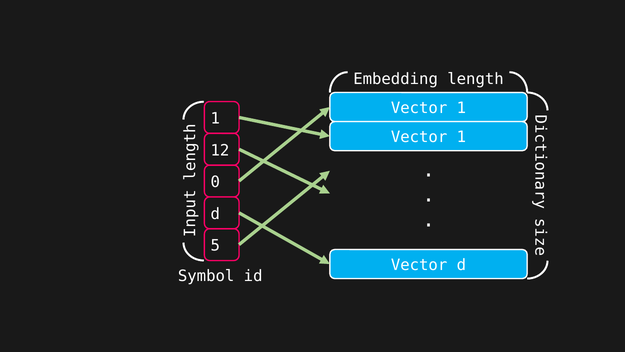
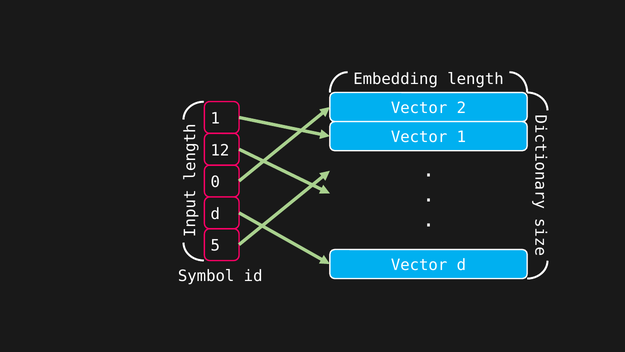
1: 1 -> 2 (461, 108)
